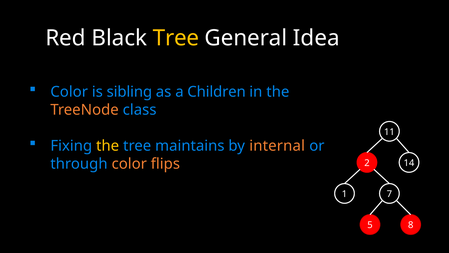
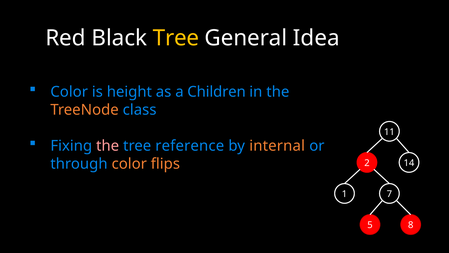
sibling: sibling -> height (129, 92)
the colour: yellow -> pink (108, 146)
maintains: maintains -> reference (190, 146)
